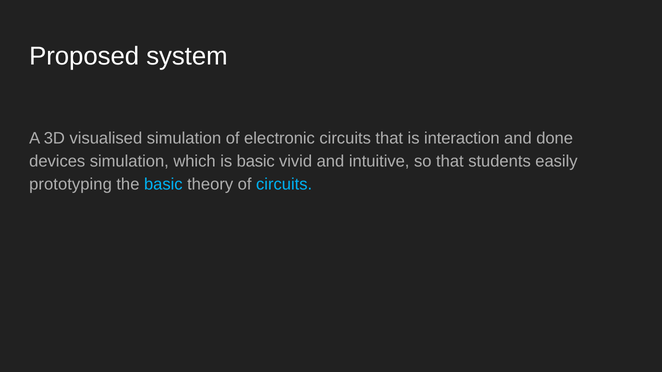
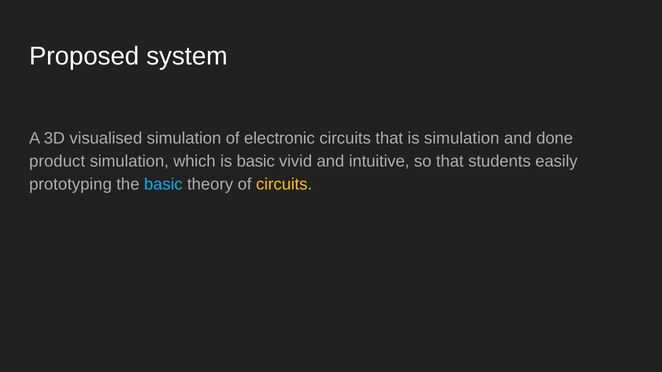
is interaction: interaction -> simulation (462, 139)
devices: devices -> product (57, 161)
circuits colour: light blue -> yellow (284, 184)
